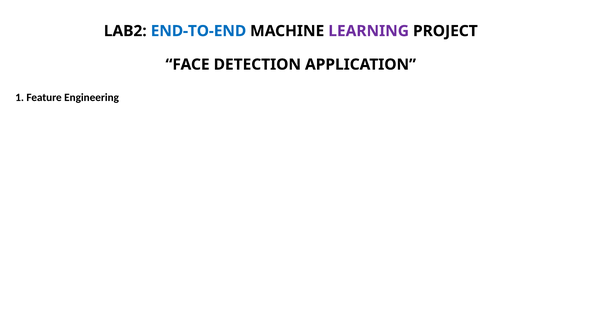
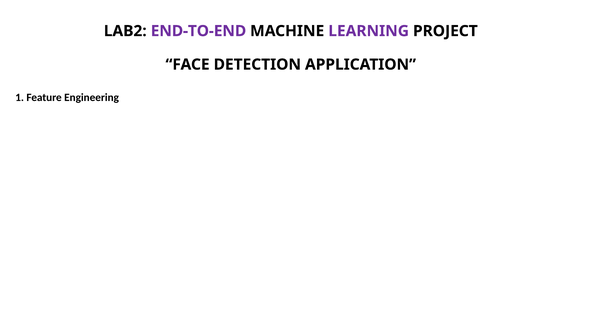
END-TO-END colour: blue -> purple (198, 31)
